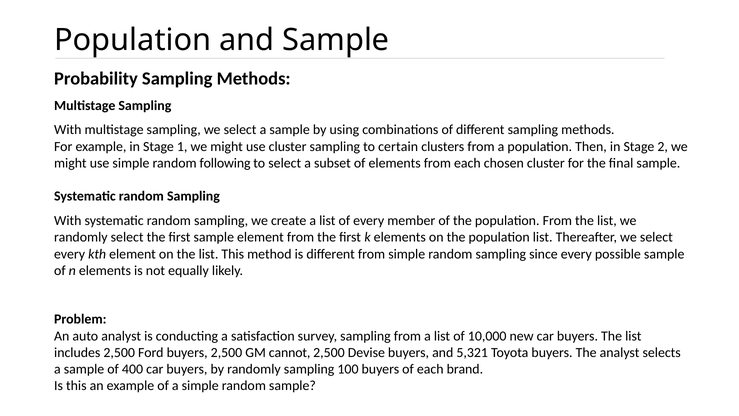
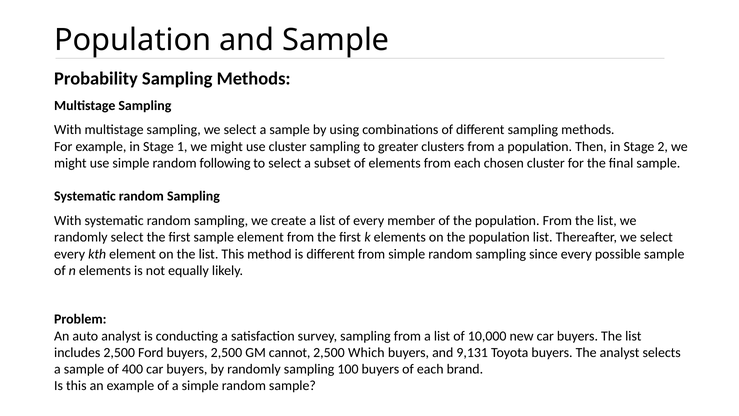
certain: certain -> greater (398, 146)
Devise: Devise -> Which (366, 352)
5,321: 5,321 -> 9,131 (472, 352)
